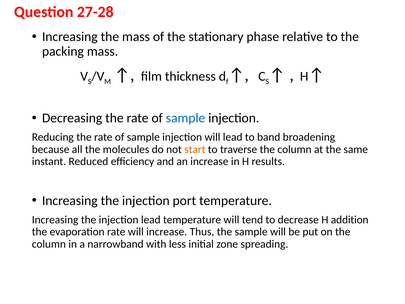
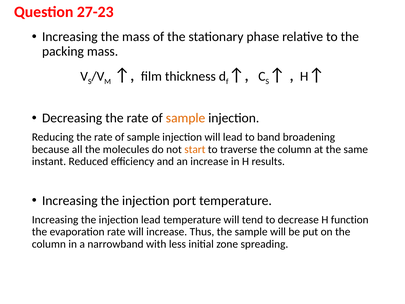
27-28: 27-28 -> 27-23 (95, 12)
sample colour: blue -> orange (186, 118)
addition: addition -> function (350, 220)
